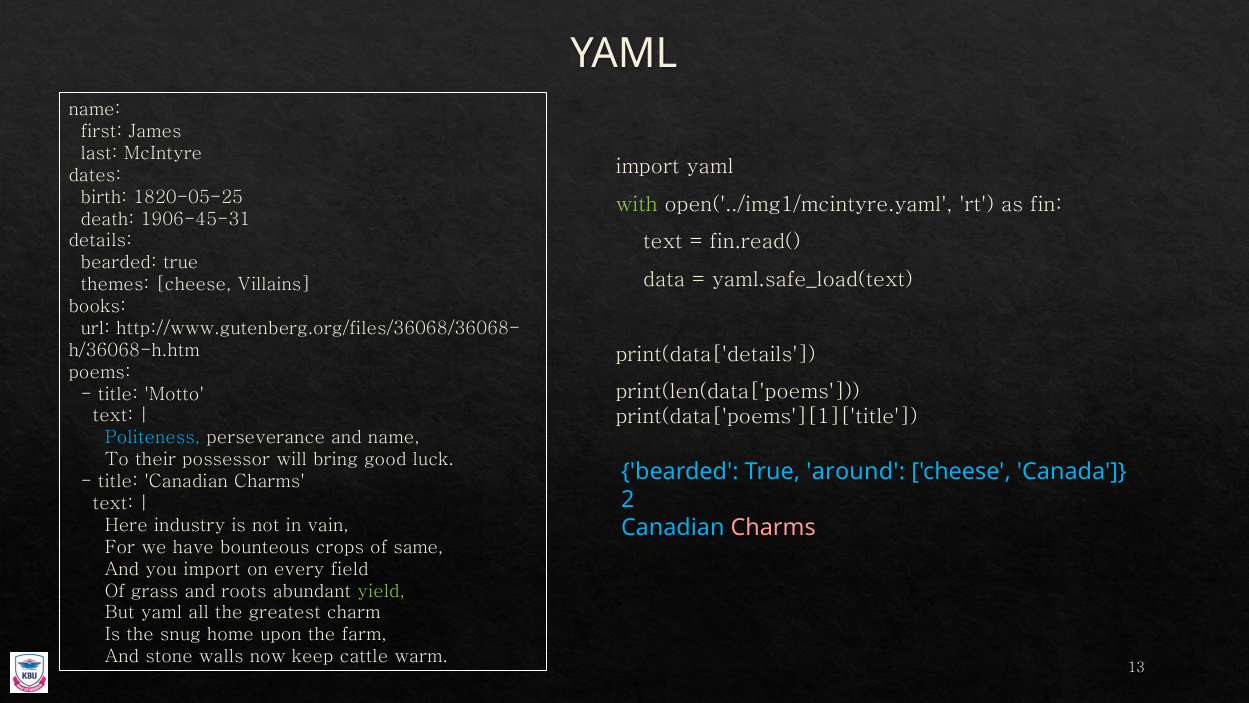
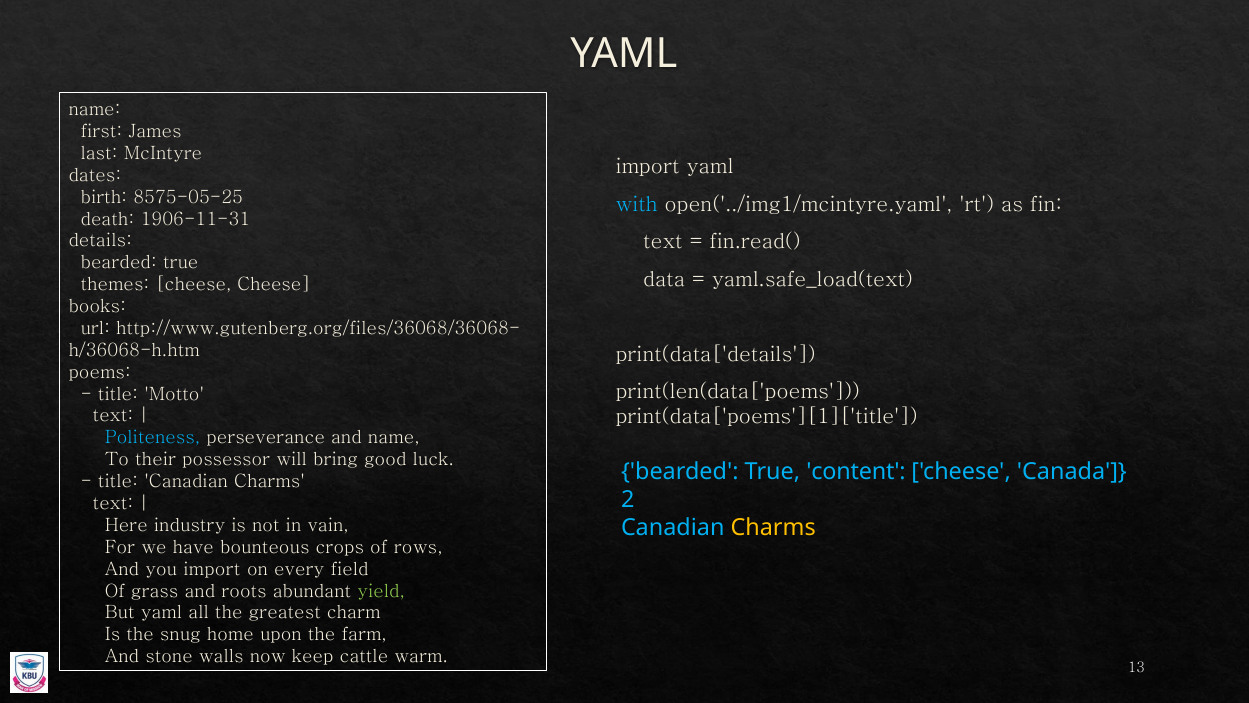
1820-05-25: 1820-05-25 -> 8575-05-25 (188, 197)
with colour: light green -> light blue (637, 204)
1906-45-31: 1906-45-31 -> 1906-11-31 (195, 219)
cheese Villains: Villains -> Cheese (274, 284)
around: around -> content (856, 472)
Charms colour: pink -> yellow (773, 528)
same: same -> rows (418, 547)
